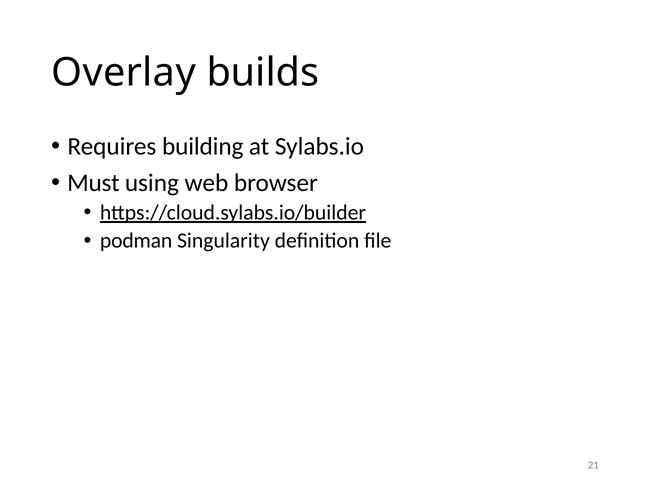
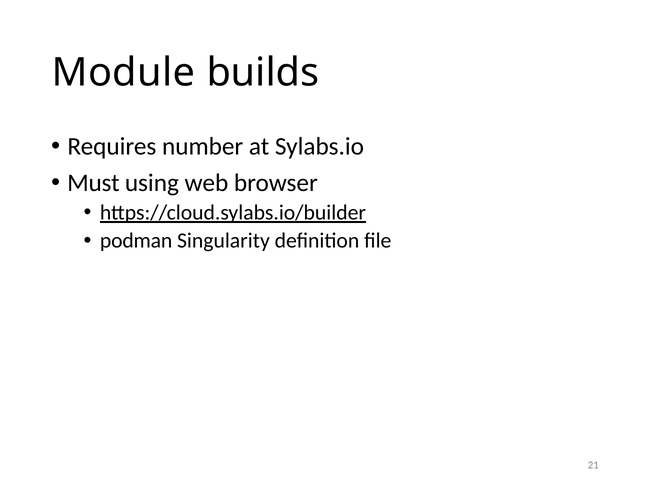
Overlay: Overlay -> Module (123, 73)
building: building -> number (203, 147)
